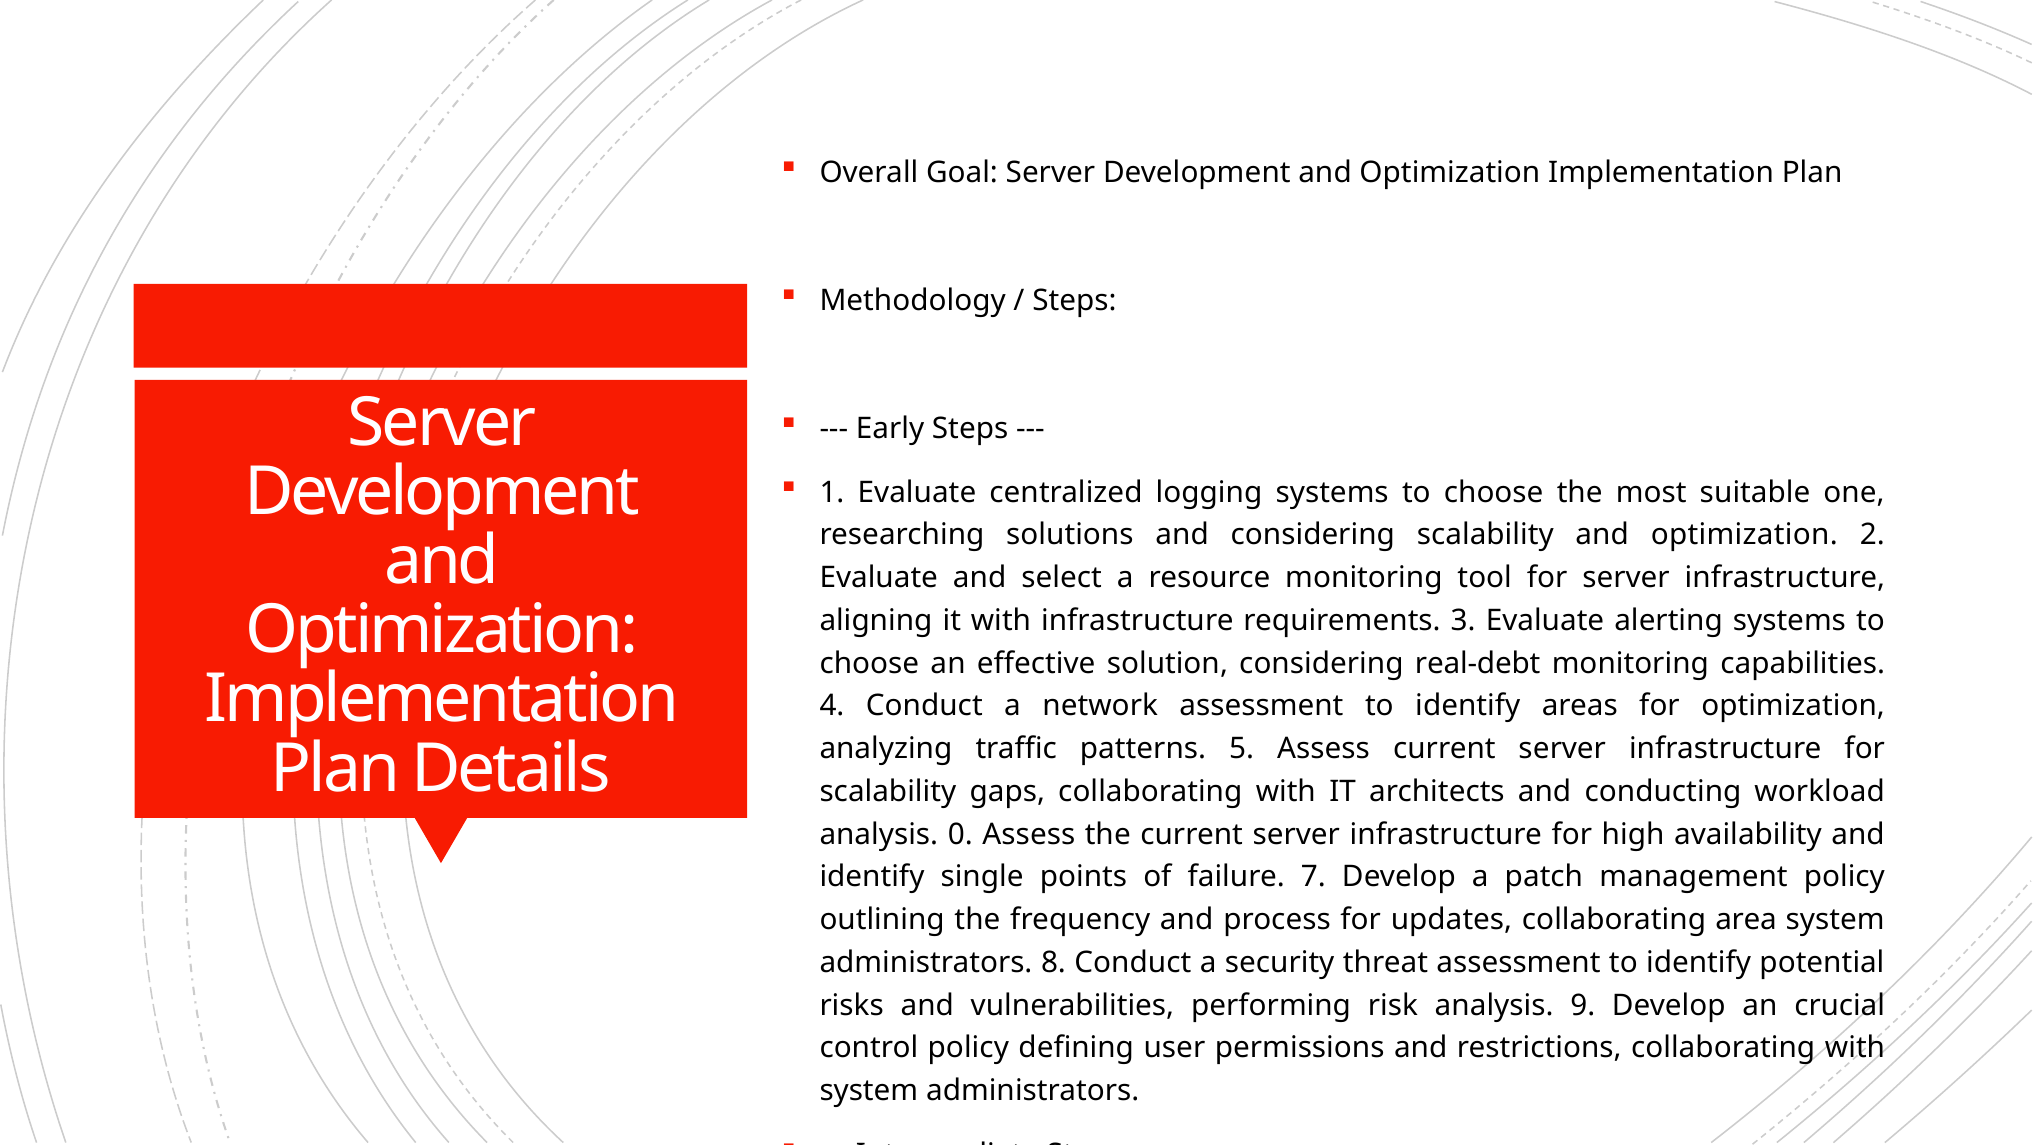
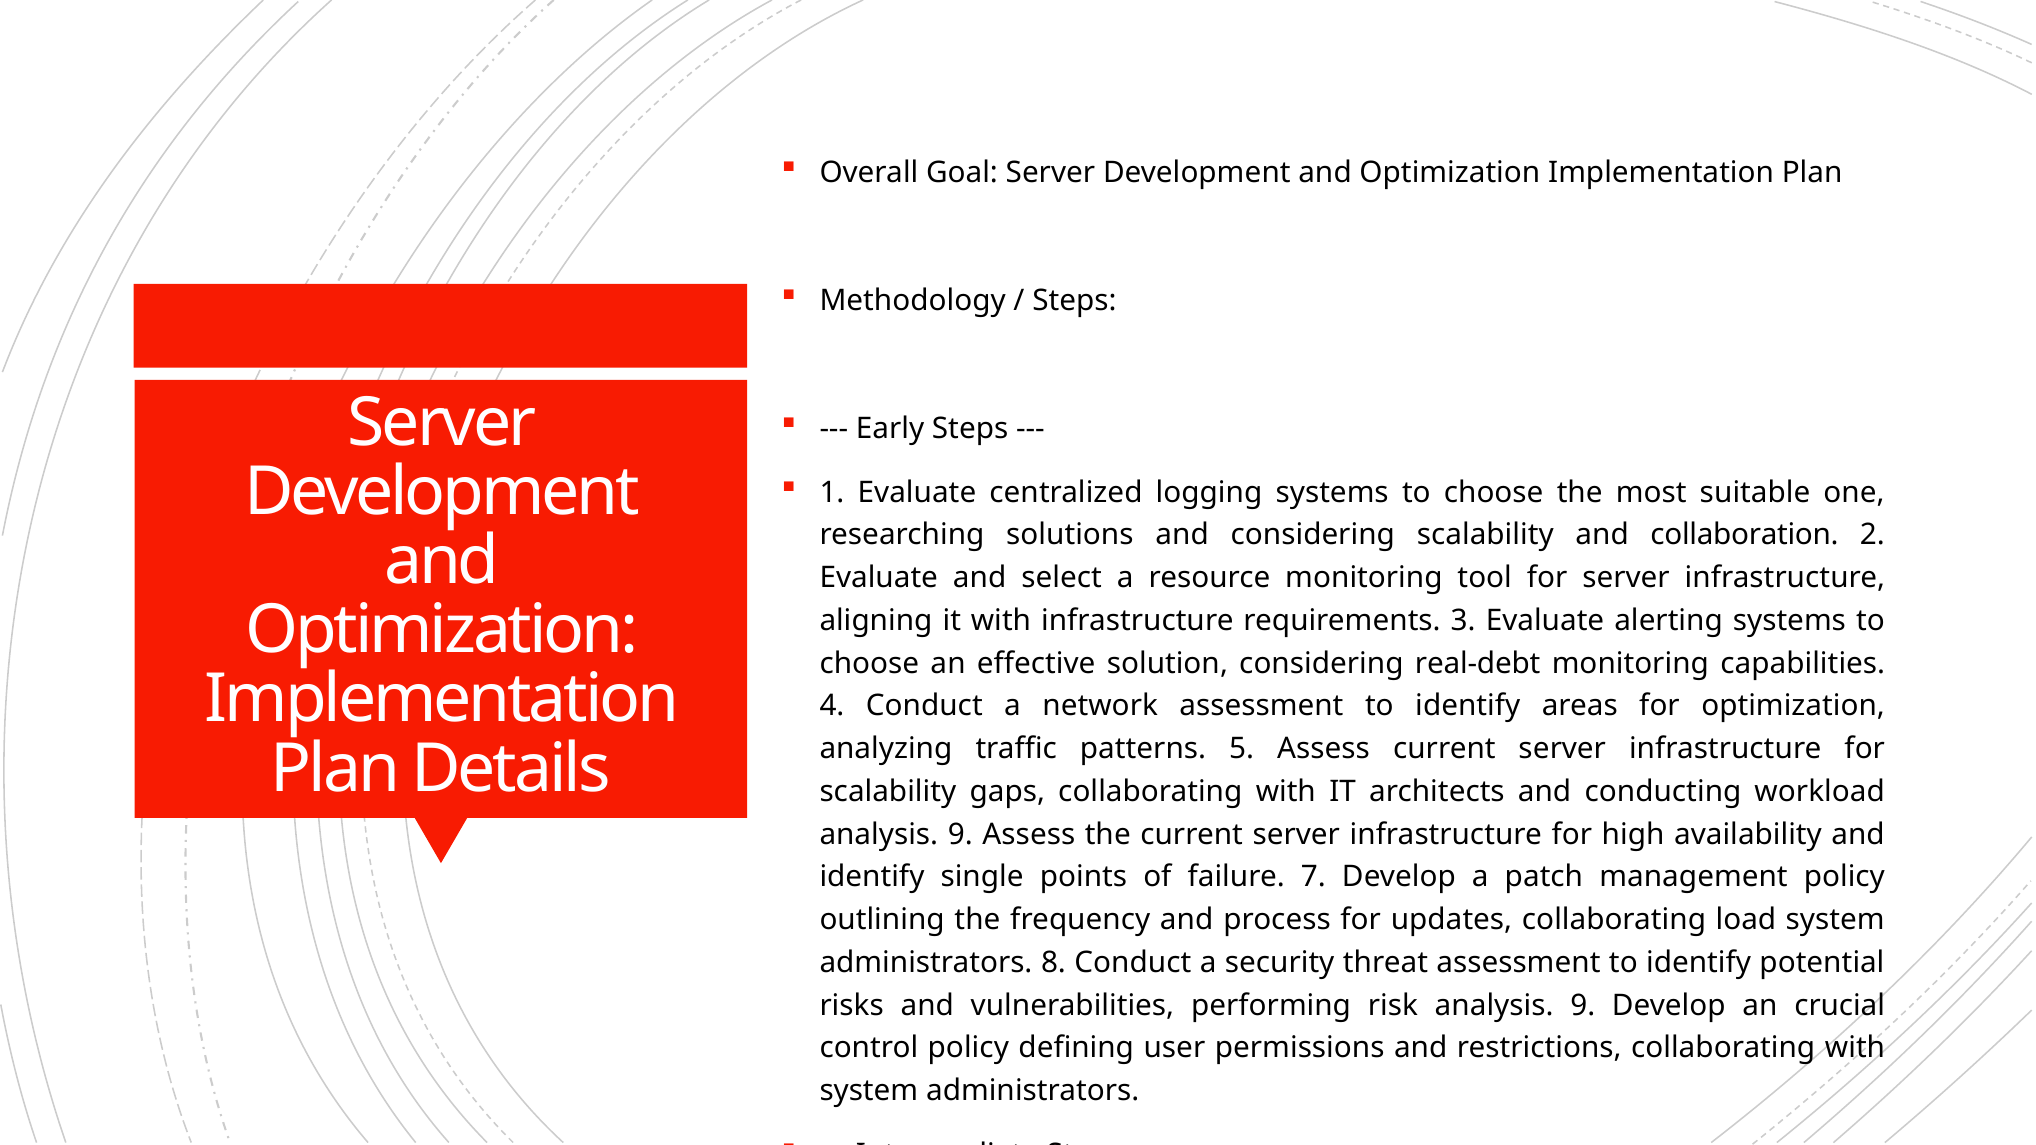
scalability and optimization: optimization -> collaboration (1745, 535)
0: 0 -> 9 (960, 834)
collaborating area: area -> load (1746, 920)
